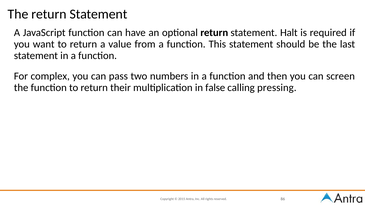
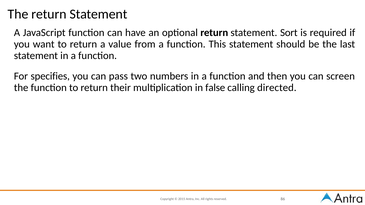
Halt: Halt -> Sort (289, 33)
complex: complex -> specifies (50, 76)
pressing: pressing -> directed (277, 88)
